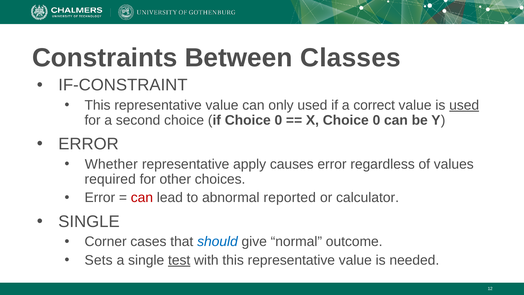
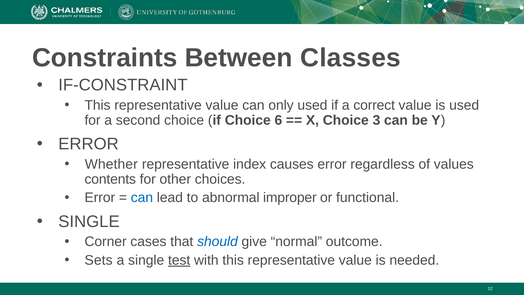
used underline: present -> none (464, 105)
if Choice 0: 0 -> 6 (278, 120)
X Choice 0: 0 -> 3 (376, 120)
apply: apply -> index (250, 164)
required: required -> contents (110, 179)
can colour: red -> blue (142, 198)
reported: reported -> improper (290, 198)
calculator: calculator -> functional (368, 198)
